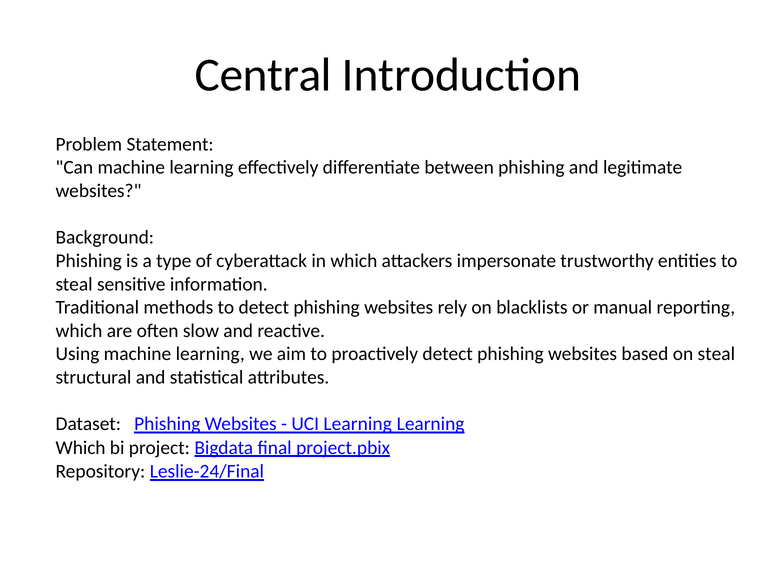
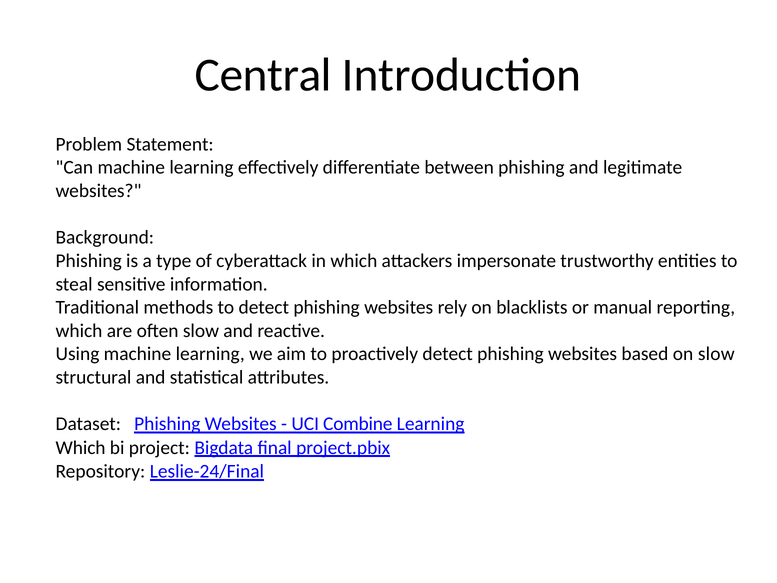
on steal: steal -> slow (716, 354)
UCI Learning: Learning -> Combine (358, 424)
